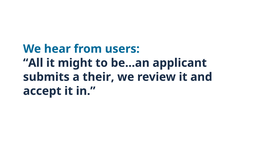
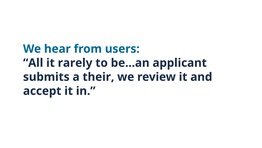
might: might -> rarely (75, 63)
